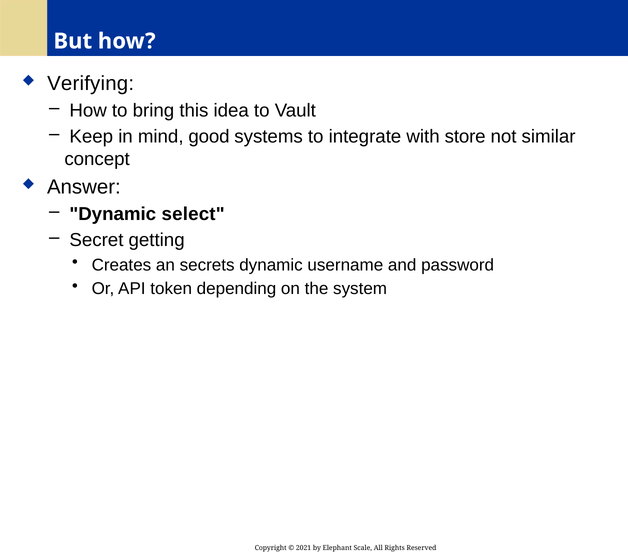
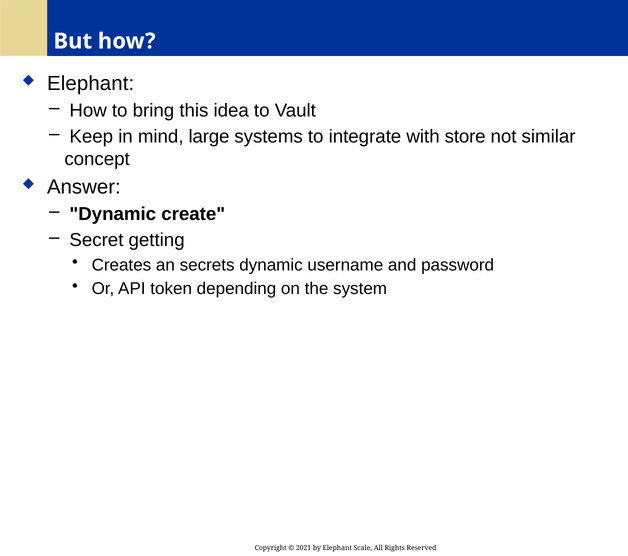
Verifying: Verifying -> Elephant (91, 83)
good: good -> large (209, 137)
select: select -> create (193, 214)
